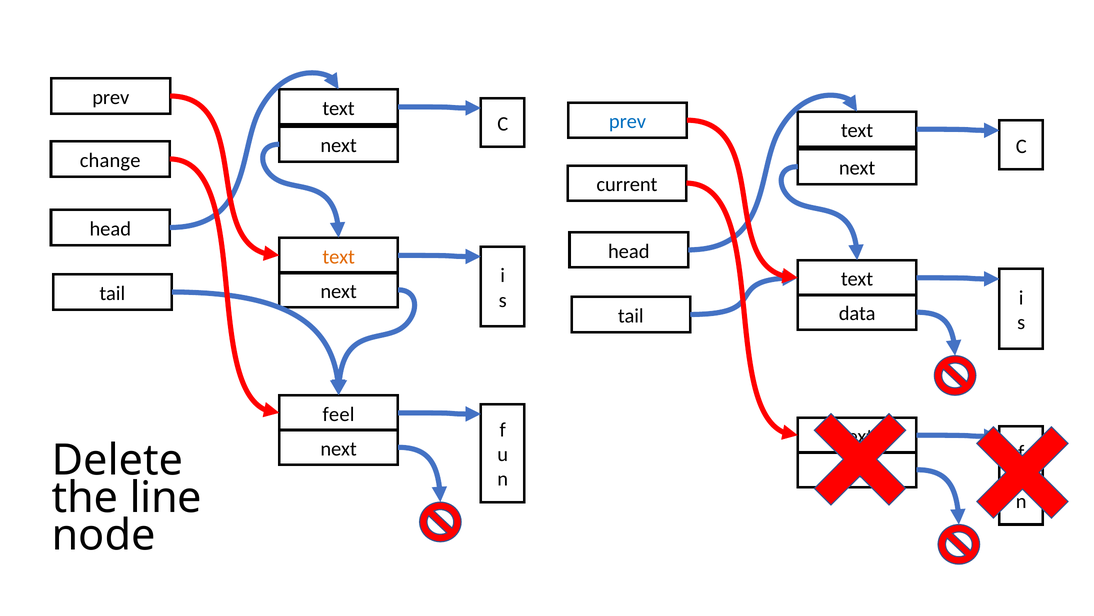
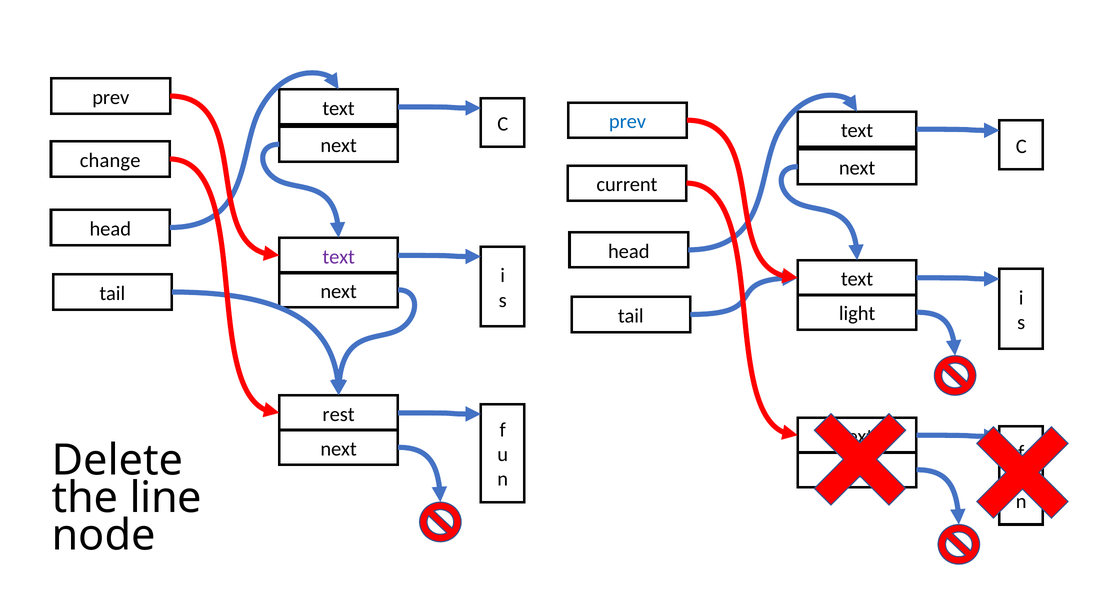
text colour: orange -> purple (339, 257)
data: data -> light (857, 313)
feel: feel -> rest (339, 414)
